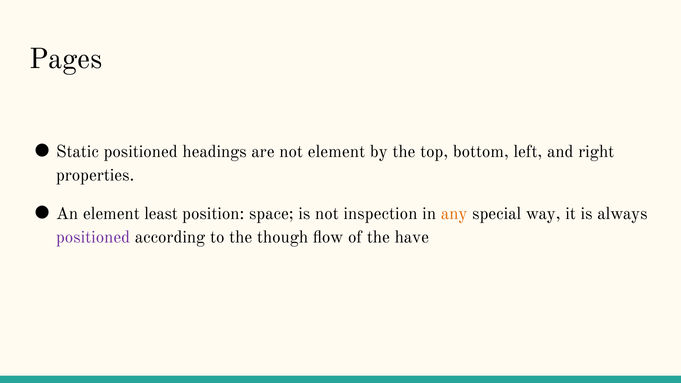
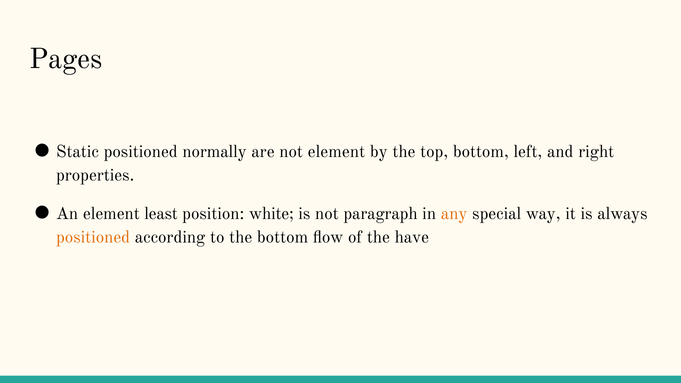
headings: headings -> normally (215, 152)
space: space -> white (271, 214)
inspection: inspection -> paragraph (381, 214)
positioned colour: purple -> orange (93, 237)
the though: though -> bottom (283, 237)
